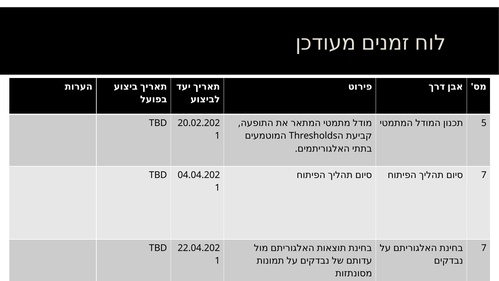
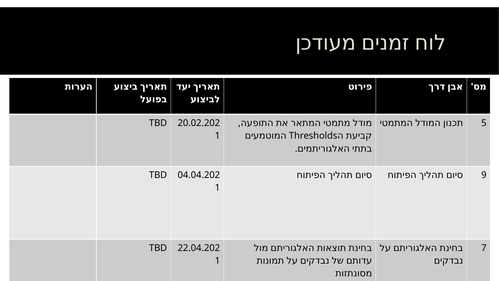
7: 7 -> 9 (484, 175)
